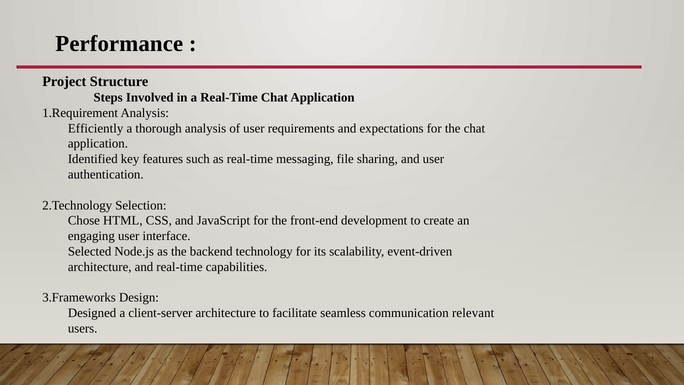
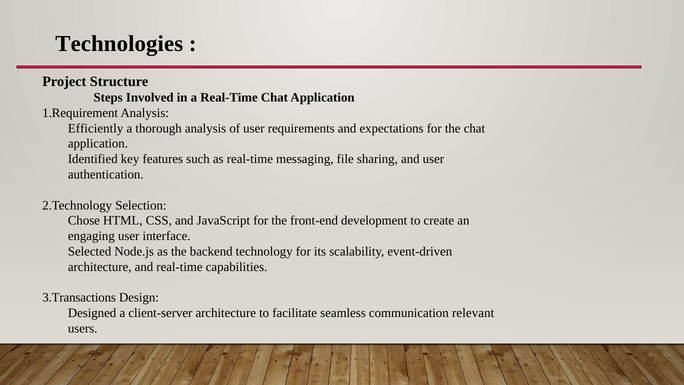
Performance: Performance -> Technologies (119, 44)
3.Frameworks: 3.Frameworks -> 3.Transactions (79, 298)
